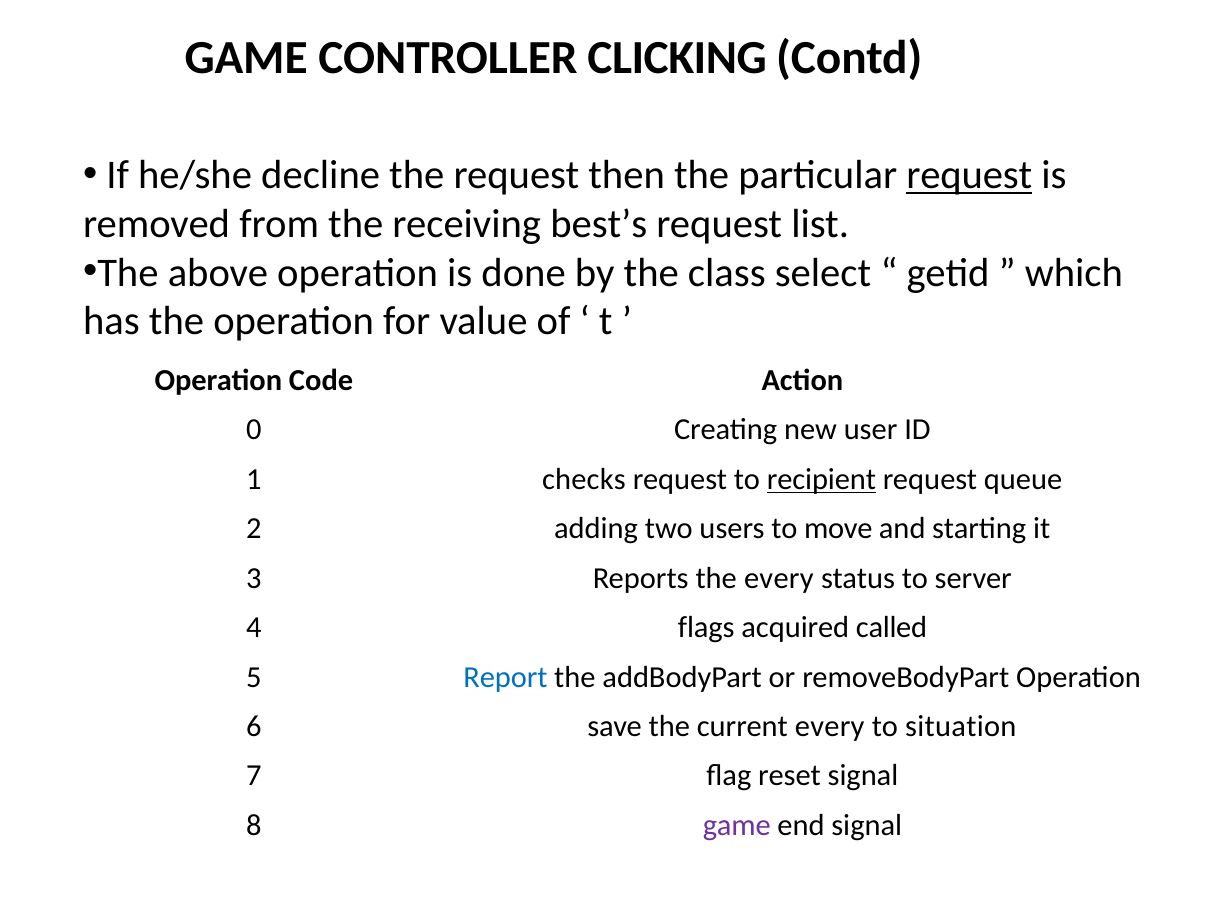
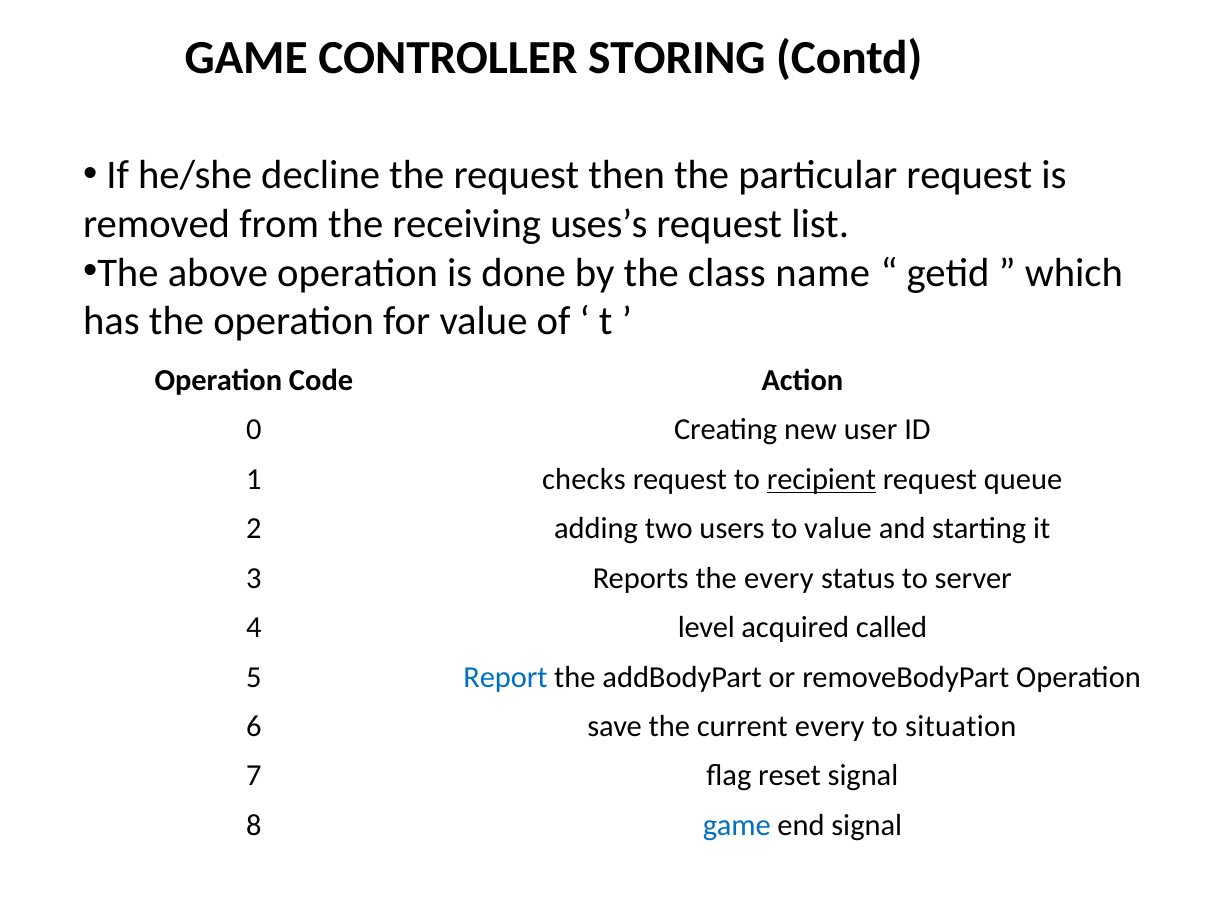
CLICKING: CLICKING -> STORING (677, 58)
request underline: present -> none (969, 175)
best’s: best’s -> uses’s (599, 224)
select: select -> name (823, 273)
to move: move -> value (838, 529)
flags: flags -> level (706, 628)
game colour: purple -> blue (737, 825)
